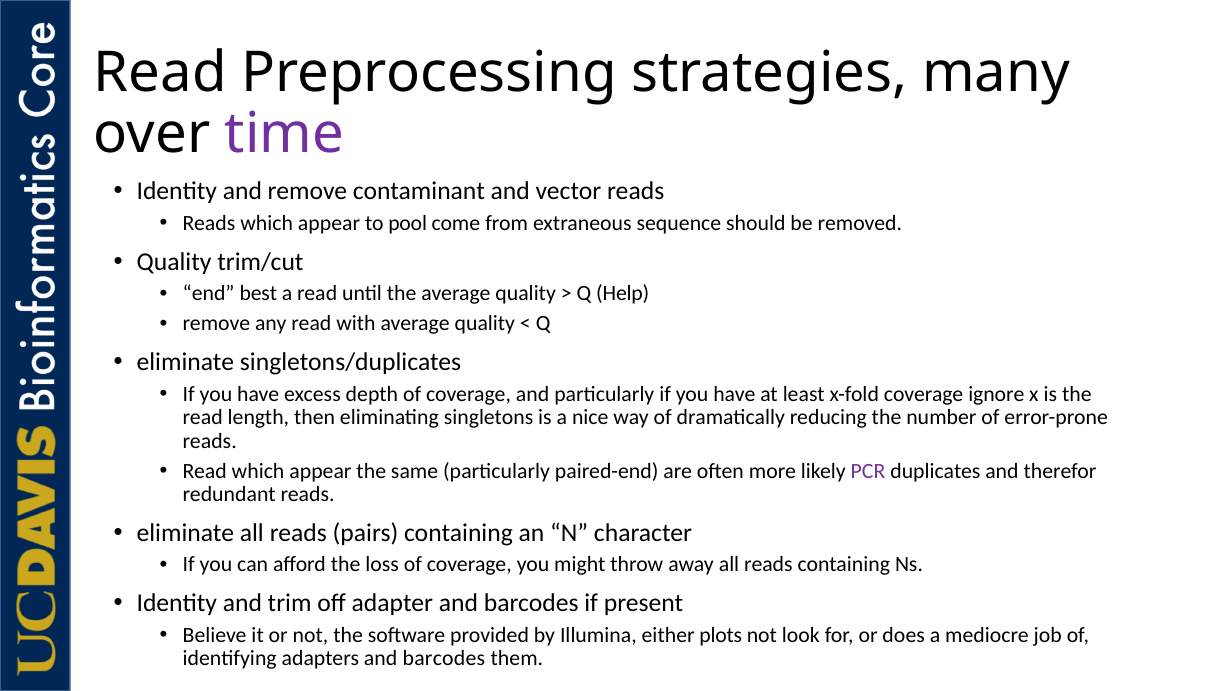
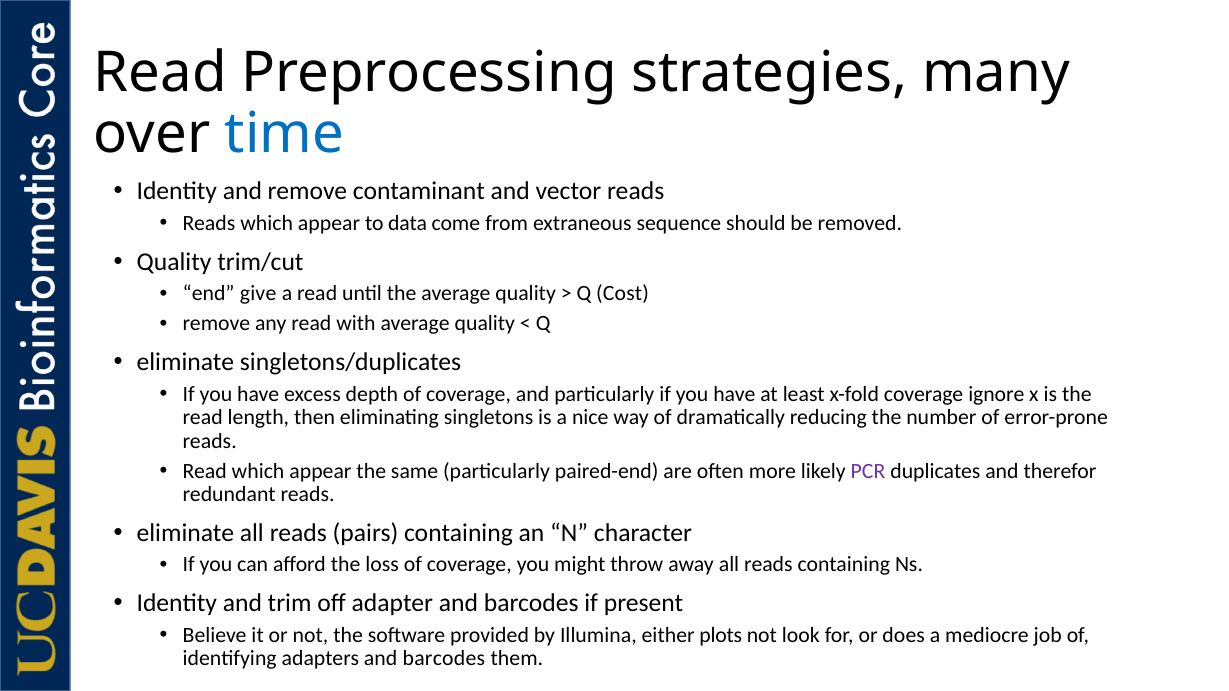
time colour: purple -> blue (285, 134)
pool: pool -> data (408, 224)
best: best -> give (258, 294)
Help: Help -> Cost (623, 294)
